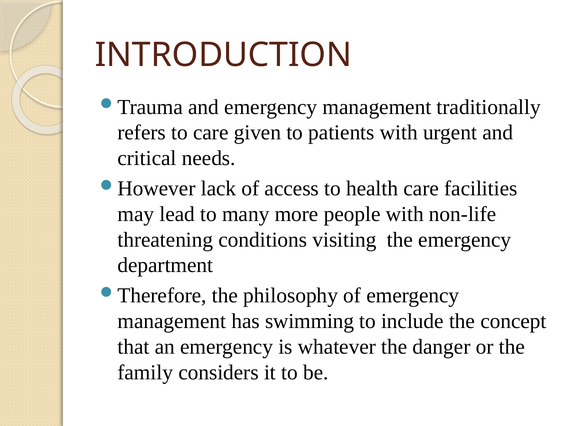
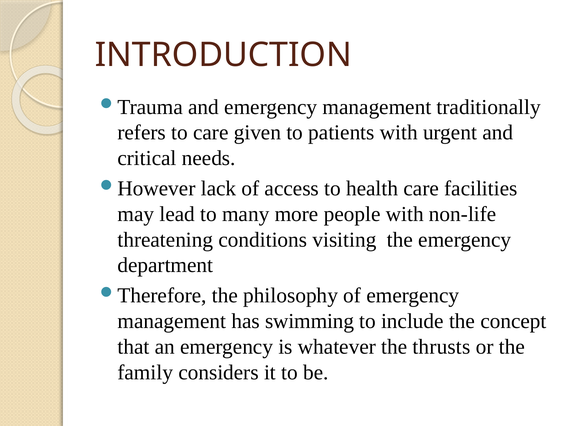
danger: danger -> thrusts (441, 347)
